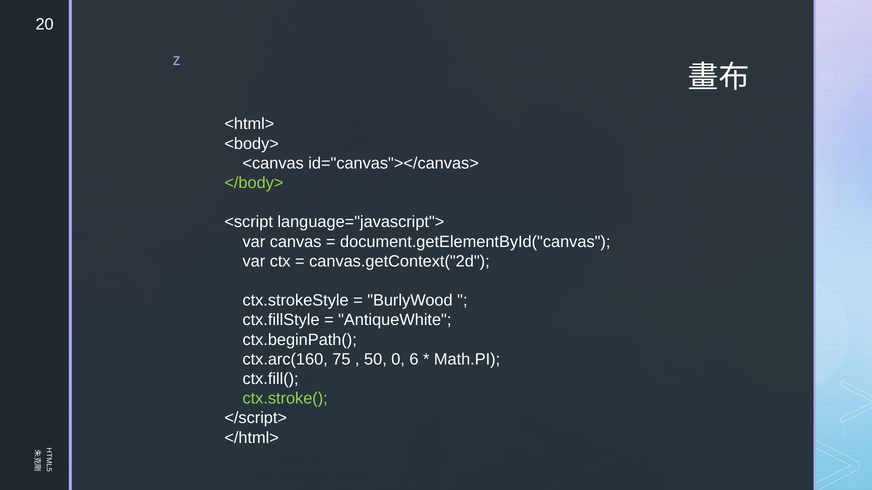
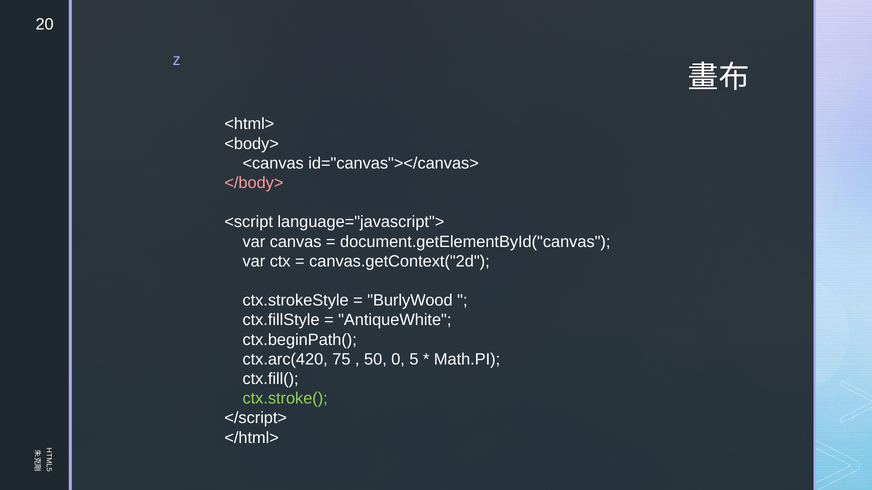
</body> colour: light green -> pink (254, 183)
ctx.arc(160: ctx.arc(160 -> ctx.arc(420 (285, 360)
0 6: 6 -> 5 (414, 360)
